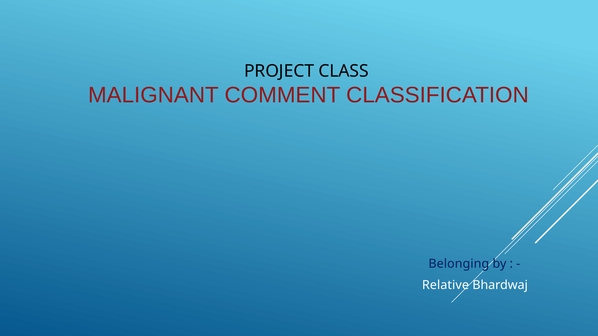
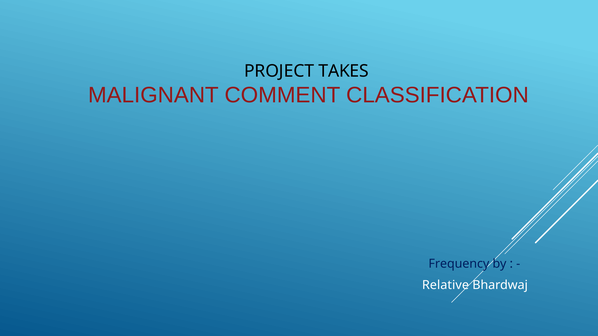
CLASS: CLASS -> TAKES (344, 71)
Belonging: Belonging -> Frequency (459, 264)
